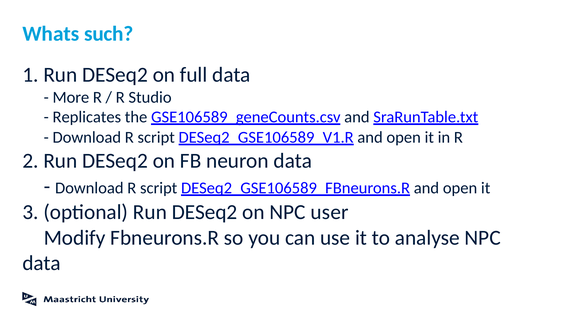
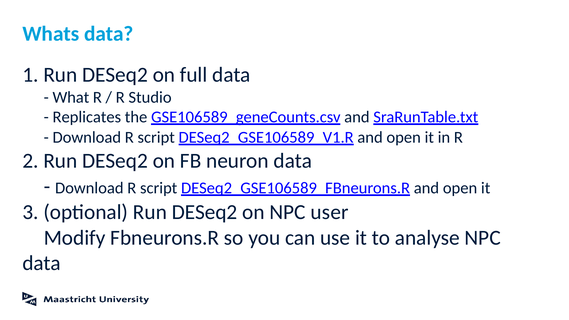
Whats such: such -> data (109, 34)
More: More -> What (71, 97)
